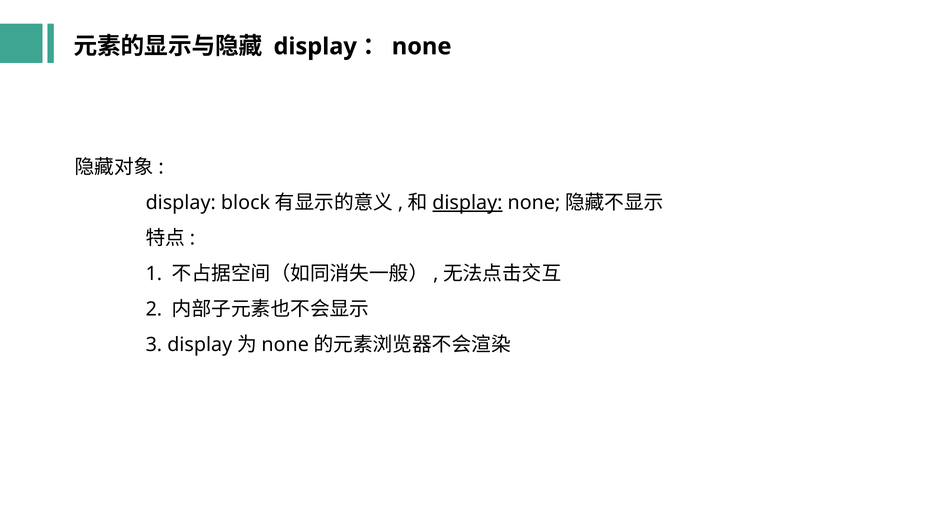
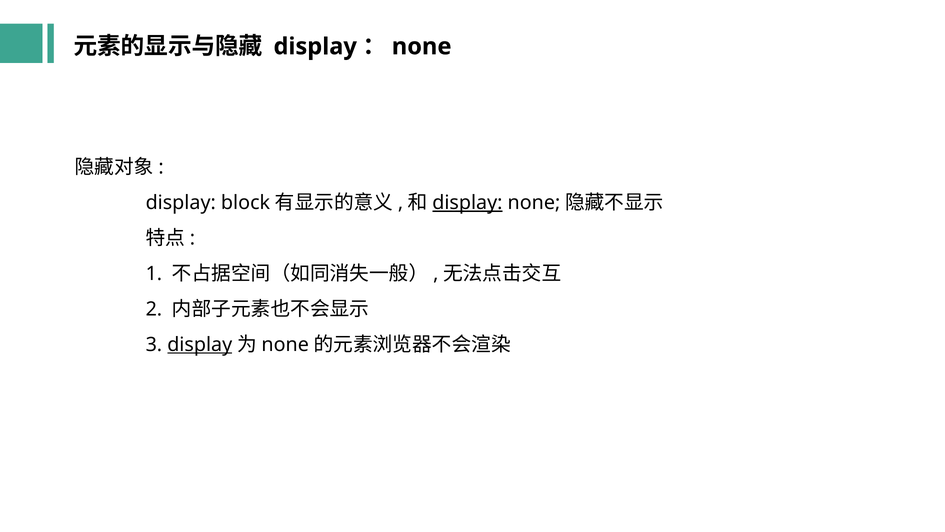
display underline: none -> present (200, 344)
